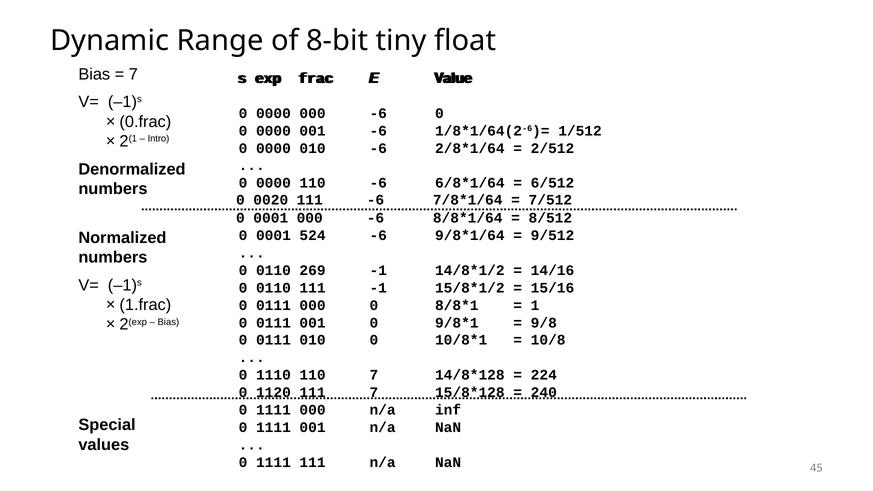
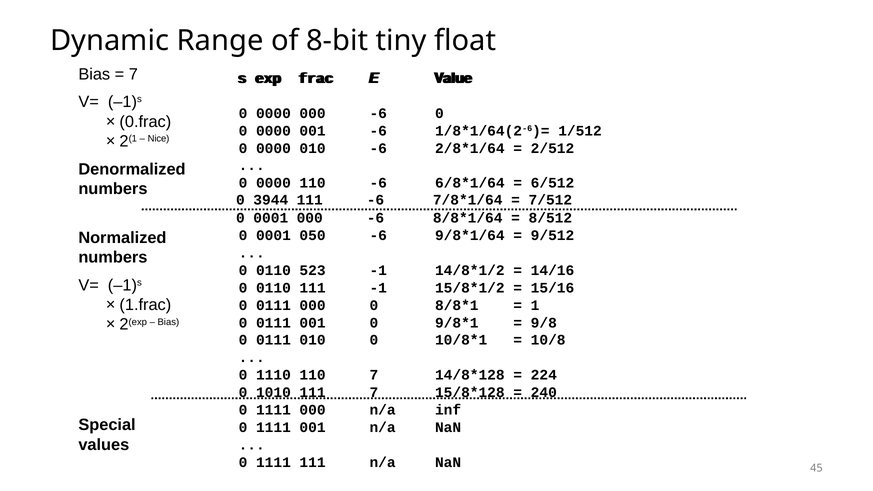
Intro: Intro -> Nice (158, 139)
0020: 0020 -> 3944 (271, 200)
524: 524 -> 050 (313, 235)
269: 269 -> 523 (313, 270)
1120: 1120 -> 1010 (273, 393)
